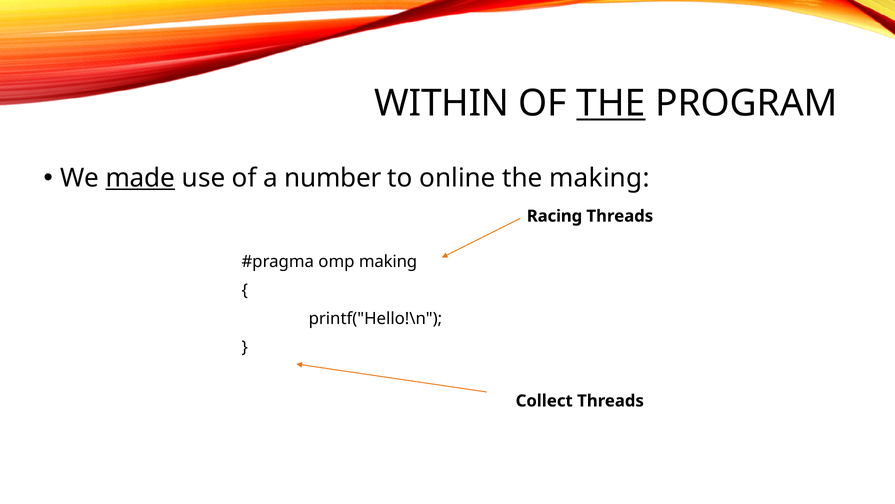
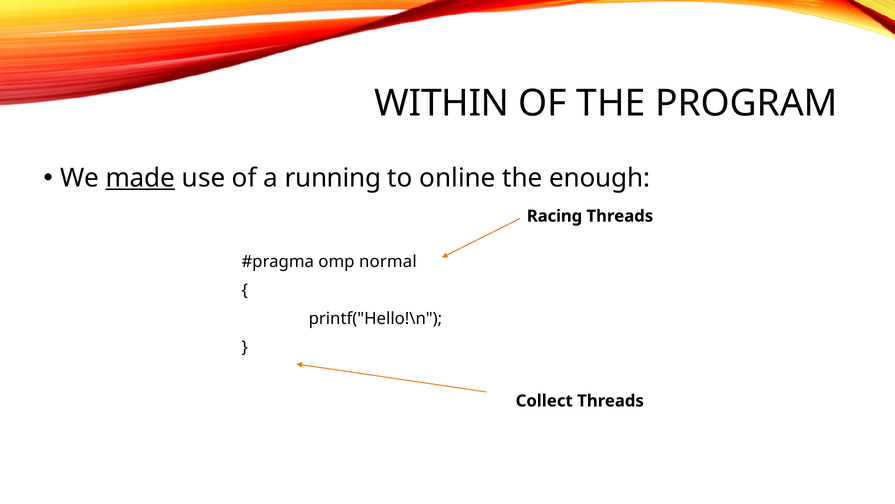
THE underline: present -> none (611, 103)
number: number -> running (333, 178)
the making: making -> enough (600, 178)
omp making: making -> normal (388, 261)
